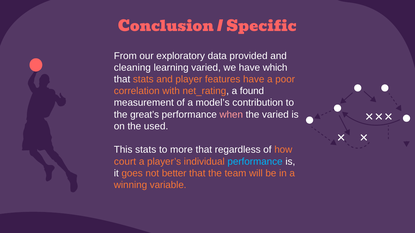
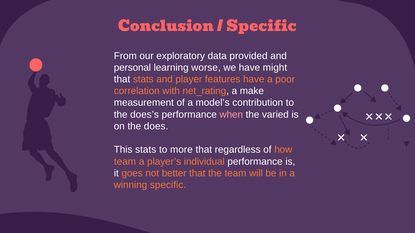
cleaning: cleaning -> personal (132, 68)
learning varied: varied -> worse (206, 68)
which: which -> might (275, 68)
found: found -> make (252, 91)
great’s: great’s -> does’s (145, 115)
used: used -> does (156, 126)
court: court -> team (125, 162)
performance colour: light blue -> white (255, 162)
winning variable: variable -> specific (168, 185)
